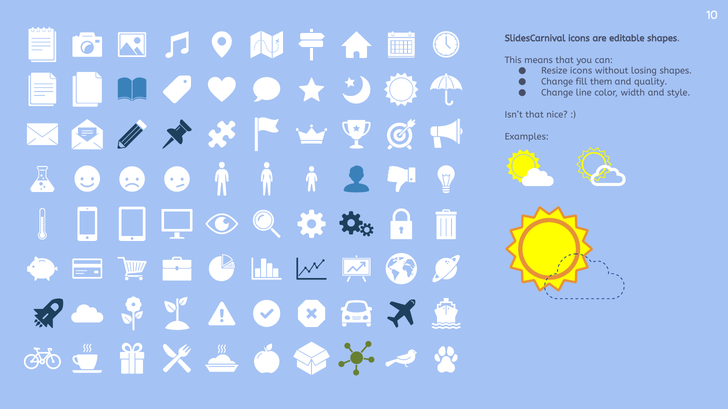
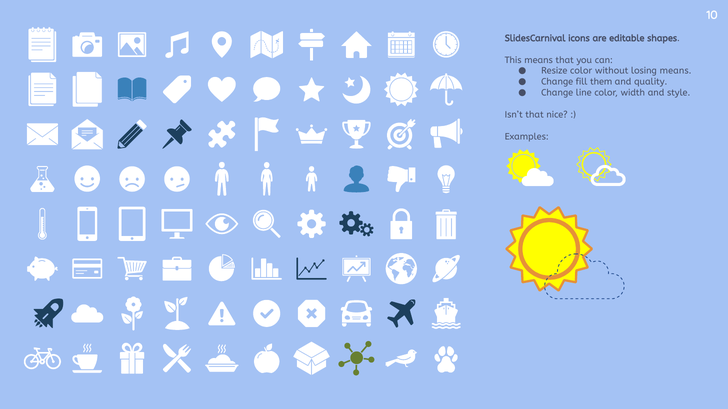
Resize icons: icons -> color (581, 71)
losing shapes: shapes -> means (676, 71)
